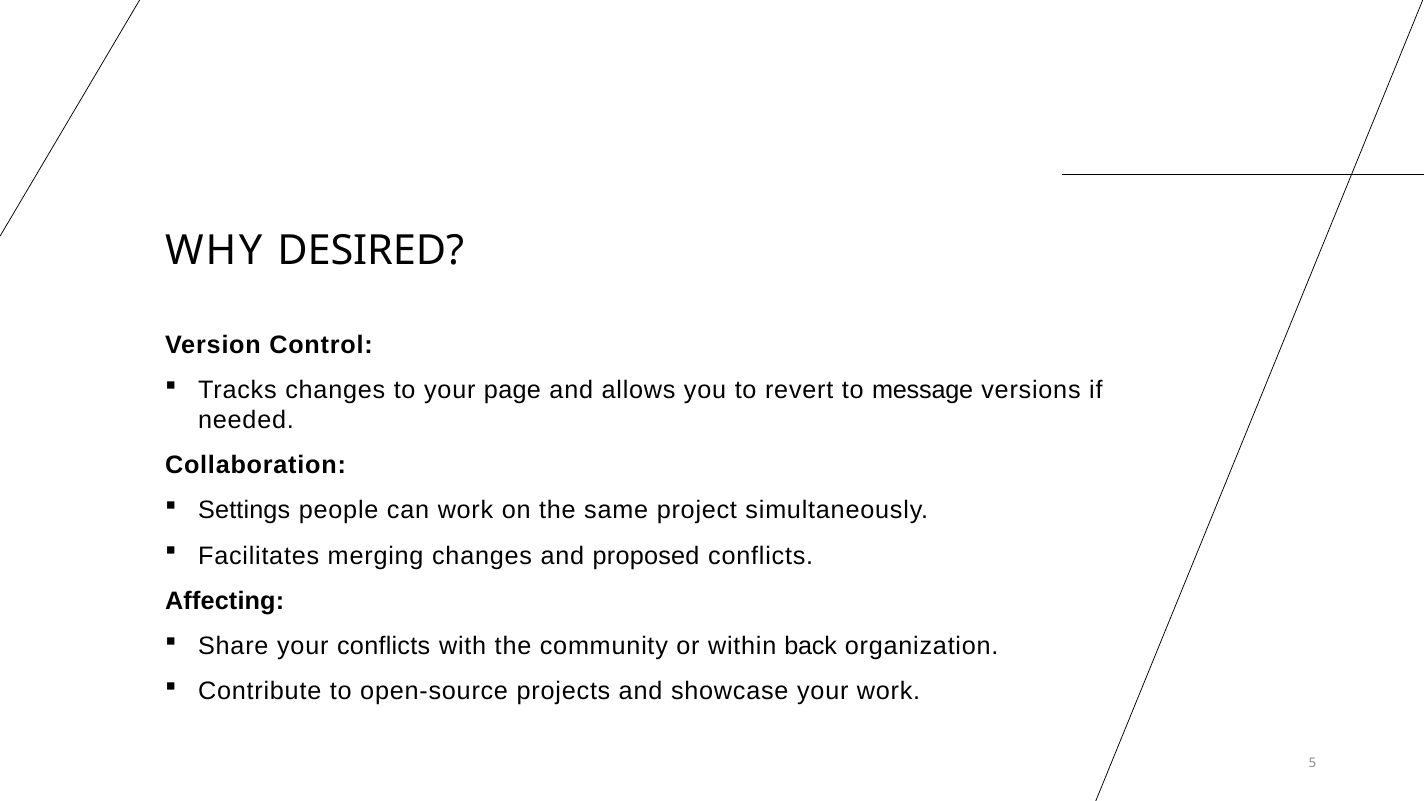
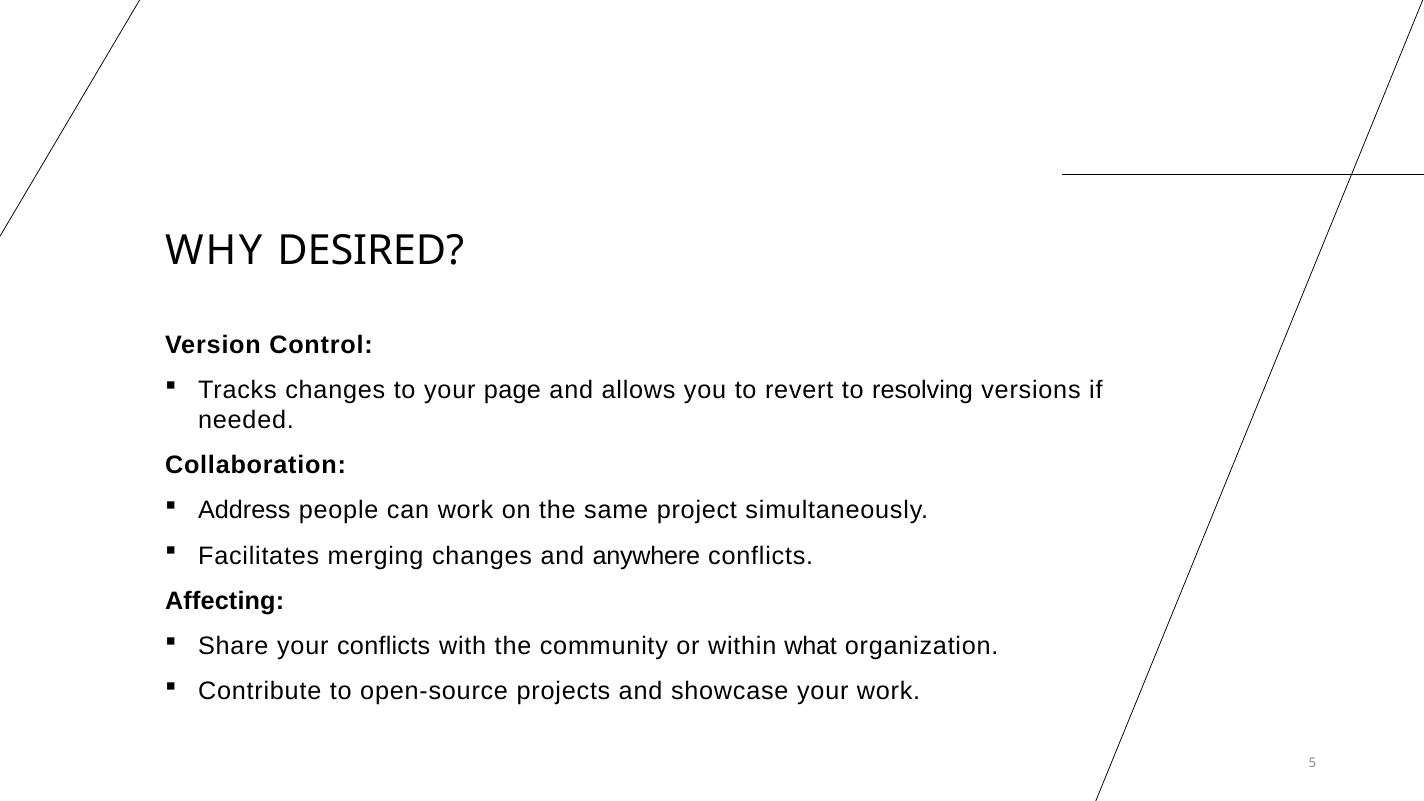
message: message -> resolving (923, 390)
Settings: Settings -> Address (244, 511)
proposed: proposed -> anywhere (646, 556)
back: back -> what (811, 646)
